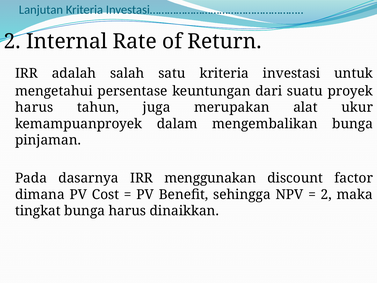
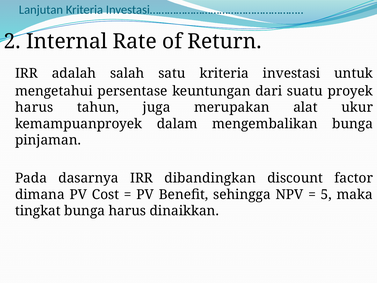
menggunakan: menggunakan -> dibandingkan (210, 178)
2: 2 -> 5 (326, 194)
